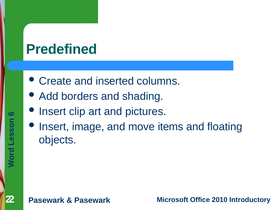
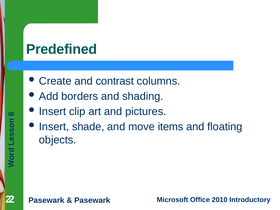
inserted: inserted -> contrast (115, 81)
image: image -> shade (88, 127)
